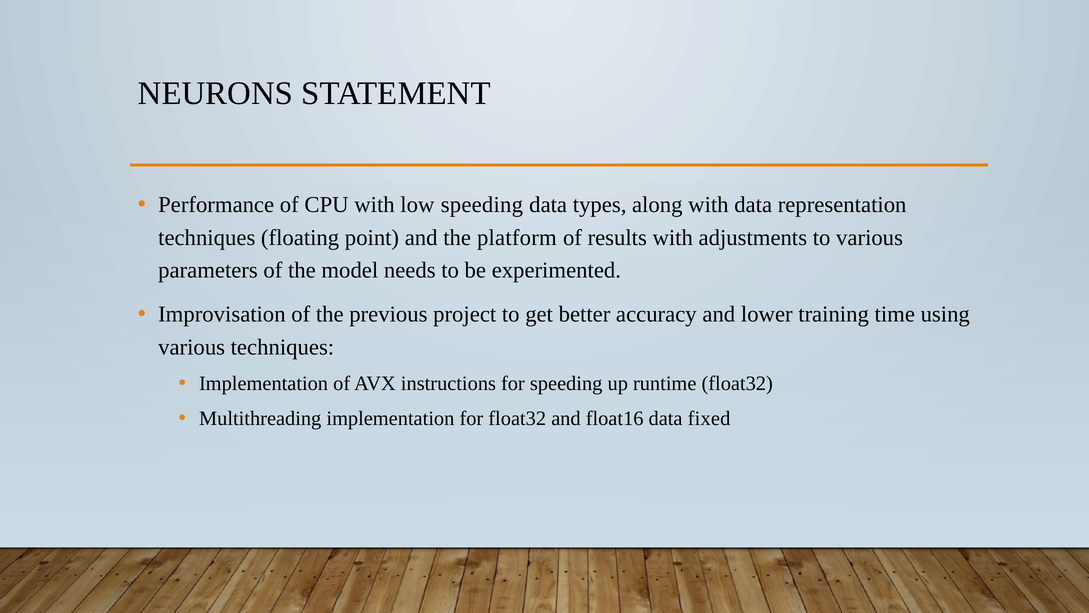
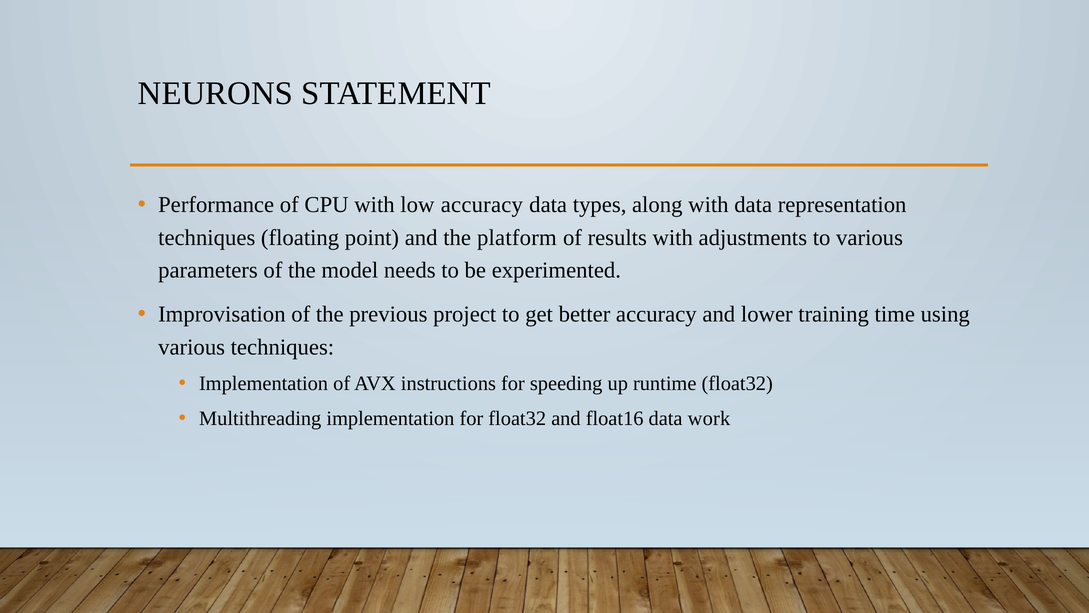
low speeding: speeding -> accuracy (482, 205)
fixed: fixed -> work (709, 418)
